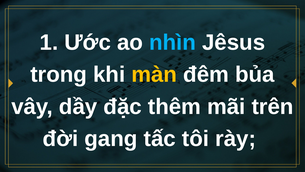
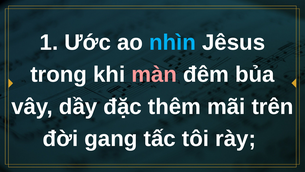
màn colour: yellow -> pink (154, 74)
